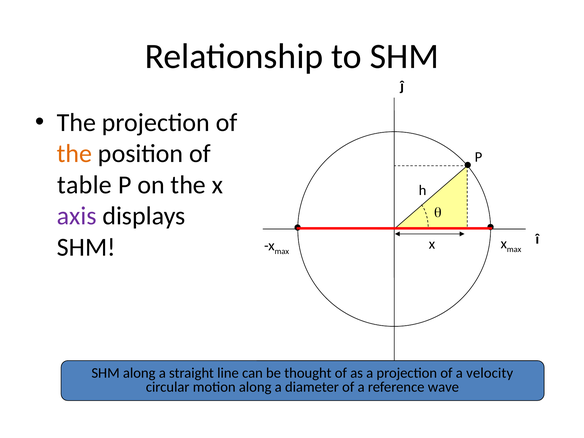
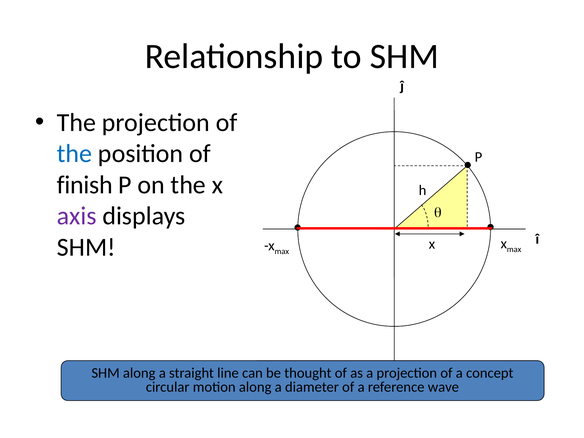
the colour: orange -> blue (75, 154)
table: table -> finish (85, 185)
velocity: velocity -> concept (490, 373)
